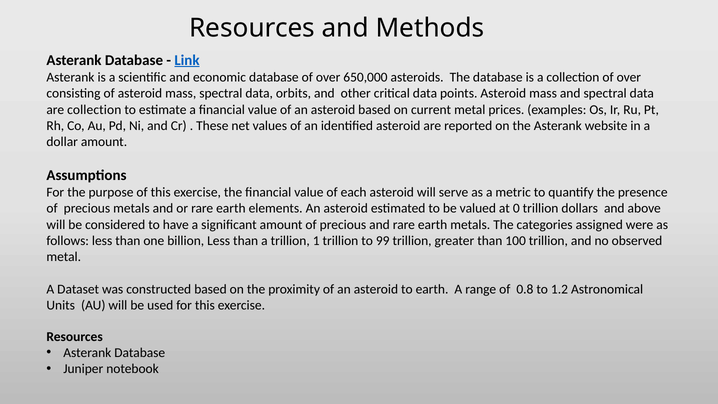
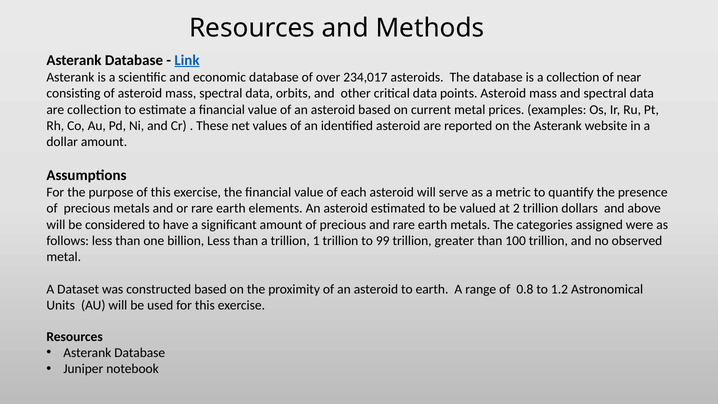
650,000: 650,000 -> 234,017 (365, 77)
collection of over: over -> near (629, 77)
0: 0 -> 2 (516, 208)
